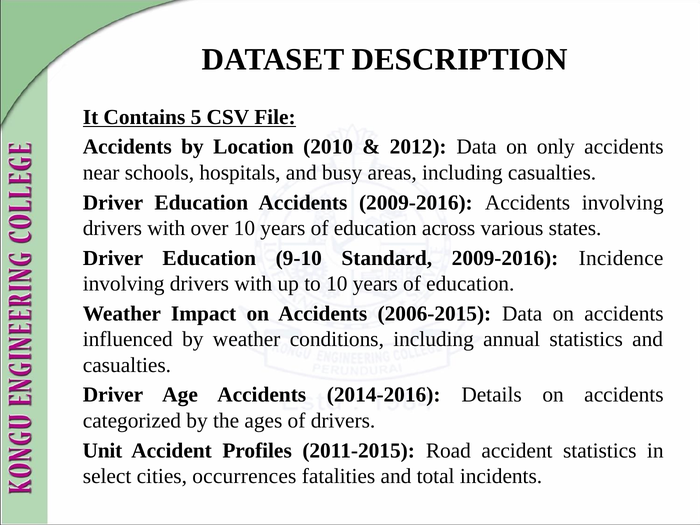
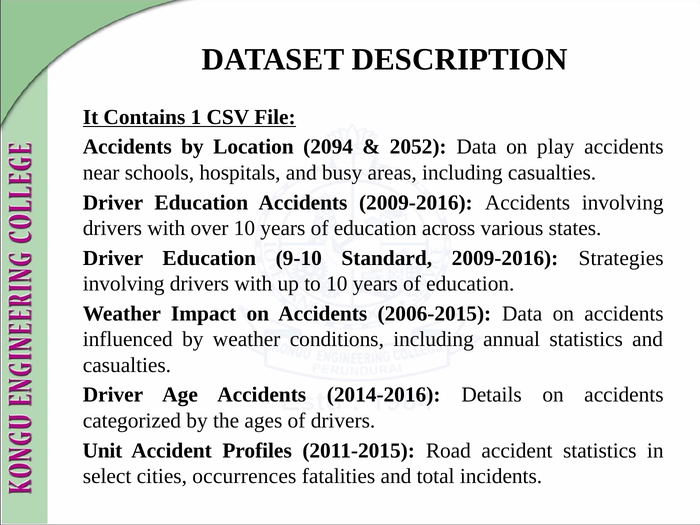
5: 5 -> 1 (196, 117)
2010: 2010 -> 2094 (328, 147)
2012: 2012 -> 2052 (418, 147)
only: only -> play (556, 147)
Incidence: Incidence -> Strategies (621, 258)
